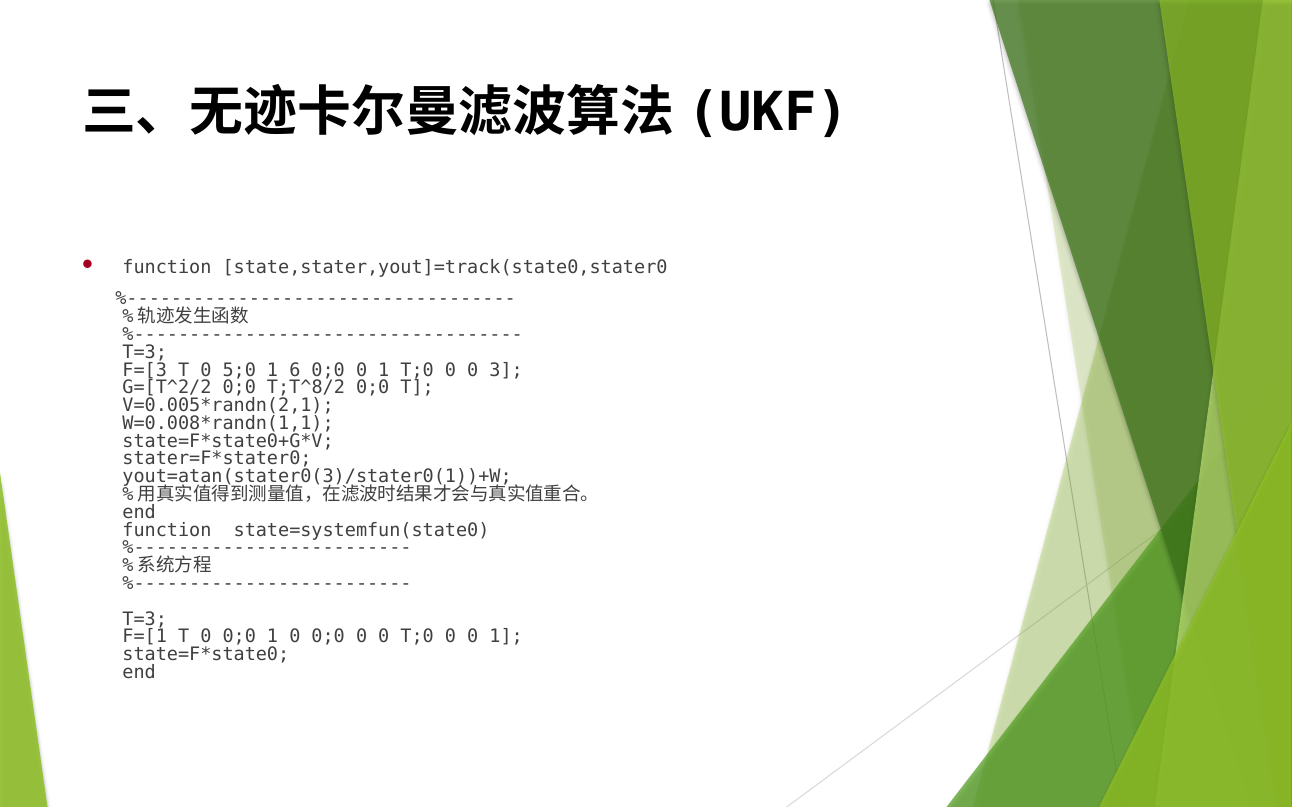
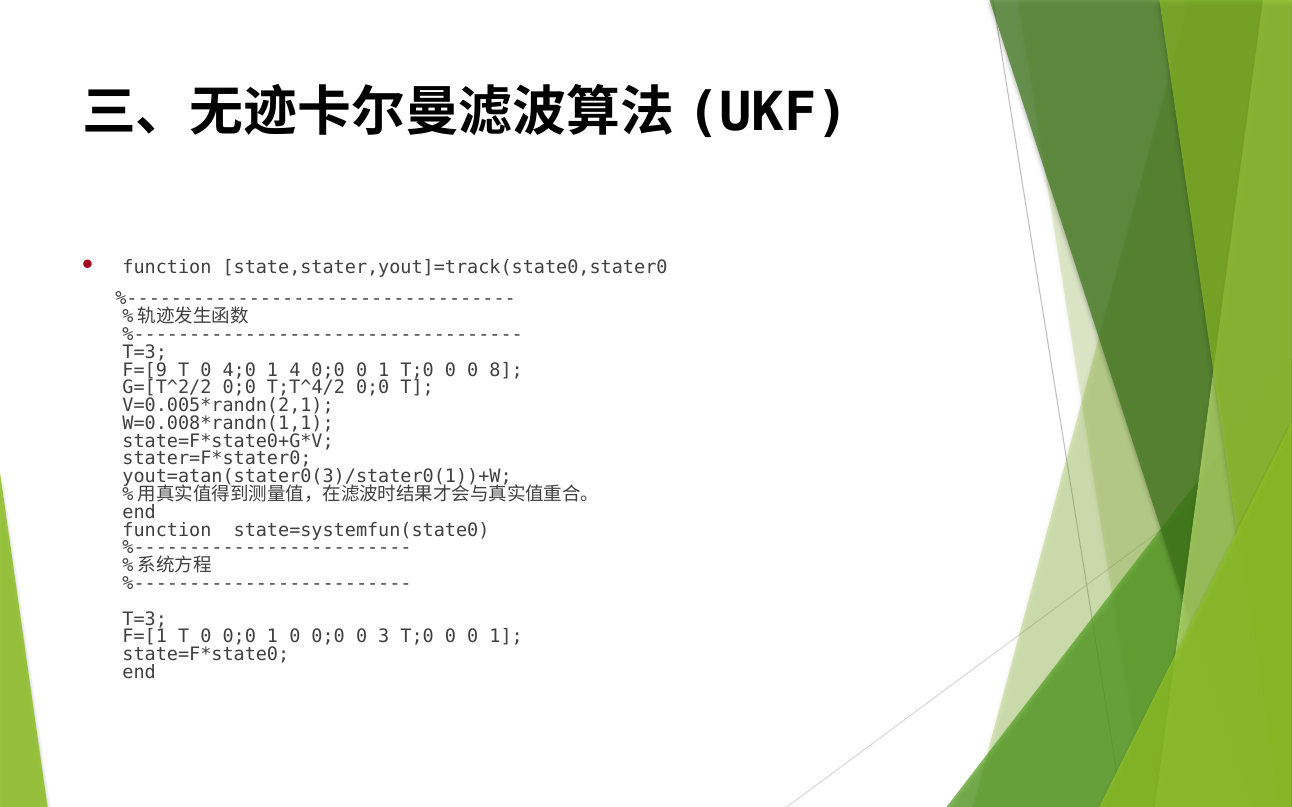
F=[3: F=[3 -> F=[9 (145, 370)
5;0: 5;0 -> 4;0 (239, 370)
6: 6 -> 4 (295, 370)
3: 3 -> 8 (506, 370)
T;T^8/2: T;T^8/2 -> T;T^4/2 (306, 388)
0;0 0 0: 0 -> 3 (384, 637)
